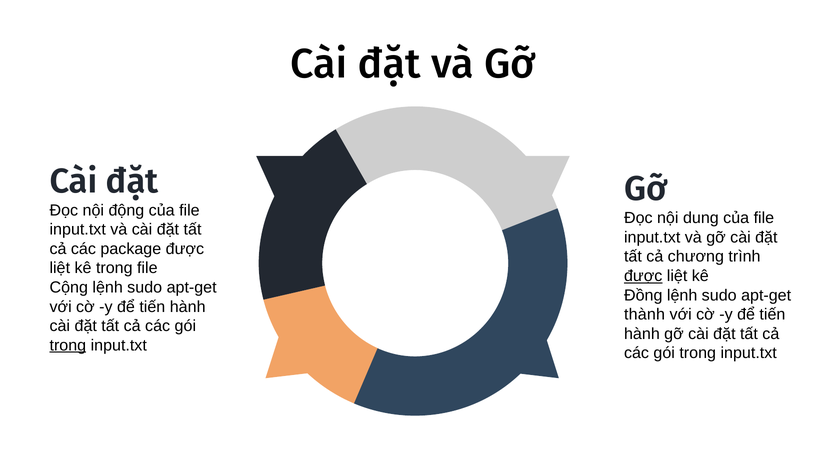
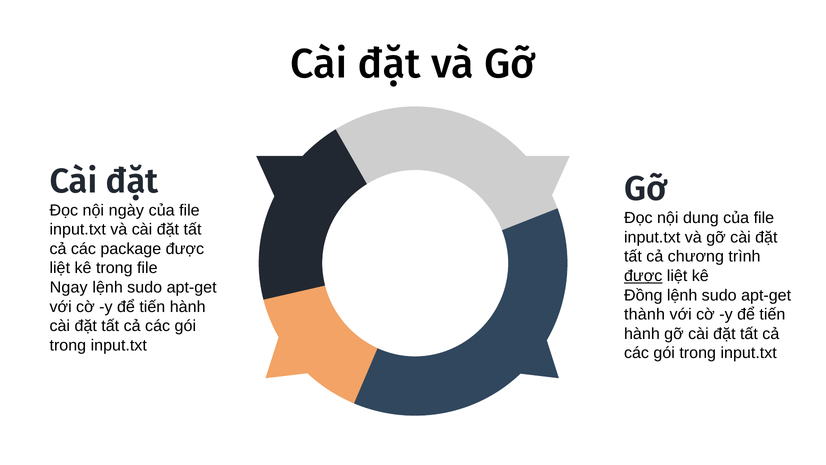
động: động -> ngày (126, 210)
Cộng: Cộng -> Ngay (69, 287)
trong underline: present -> none (68, 345)
